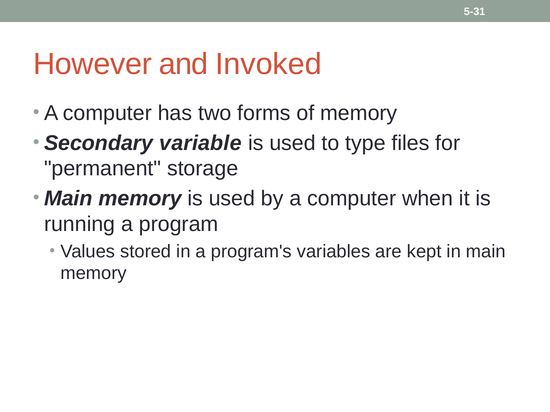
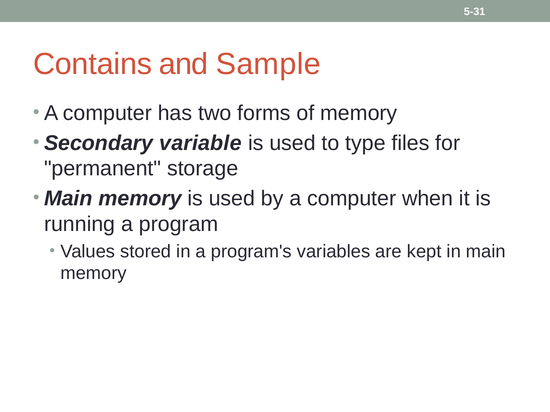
However: However -> Contains (93, 64)
Invoked: Invoked -> Sample (268, 64)
